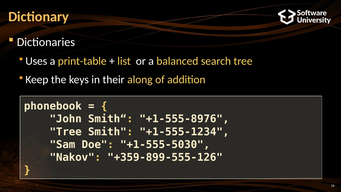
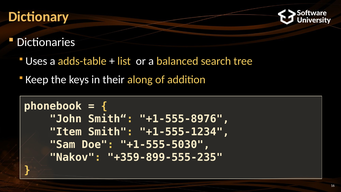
print-table: print-table -> adds-table (82, 61)
Tree: Tree -> Item (66, 132)
+359-899-555-126: +359-899-555-126 -> +359-899-555-235 (165, 157)
